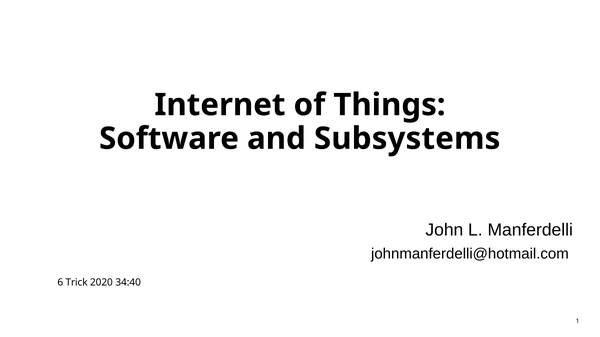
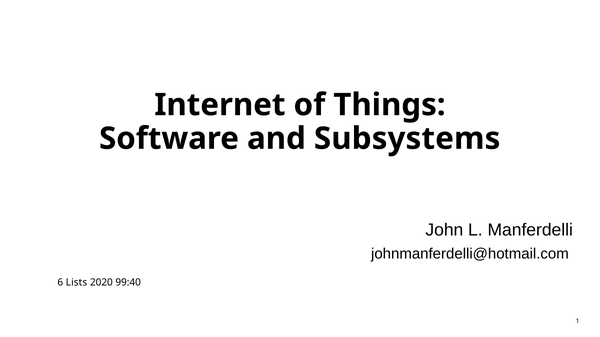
Trick: Trick -> Lists (77, 283)
34:40: 34:40 -> 99:40 (128, 283)
